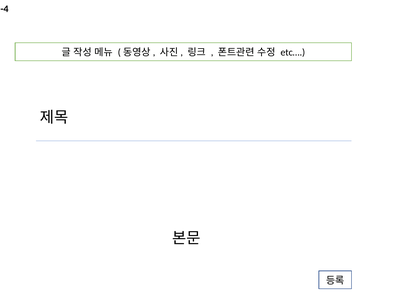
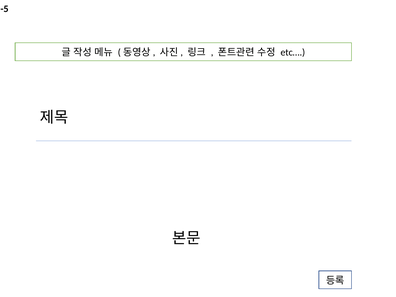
-4: -4 -> -5 (4, 9)
